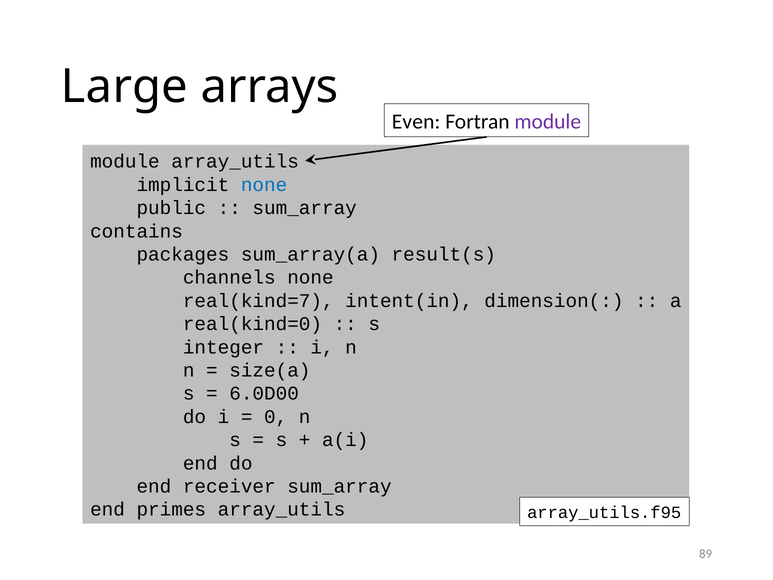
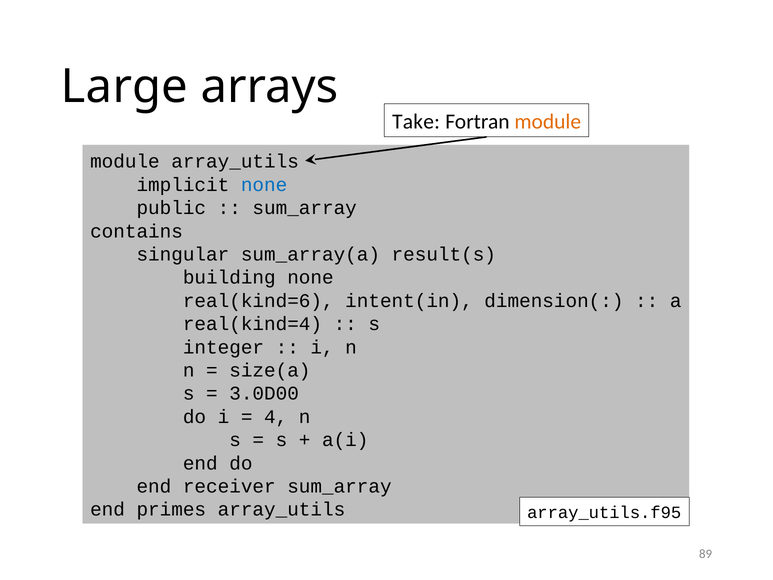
Even: Even -> Take (416, 122)
module colour: purple -> orange (548, 122)
packages: packages -> singular (183, 254)
channels: channels -> building (229, 277)
real(kind=7: real(kind=7 -> real(kind=6 (258, 301)
real(kind=0: real(kind=0 -> real(kind=4 (252, 324)
6.0D00: 6.0D00 -> 3.0D00 (264, 393)
0: 0 -> 4 (276, 417)
